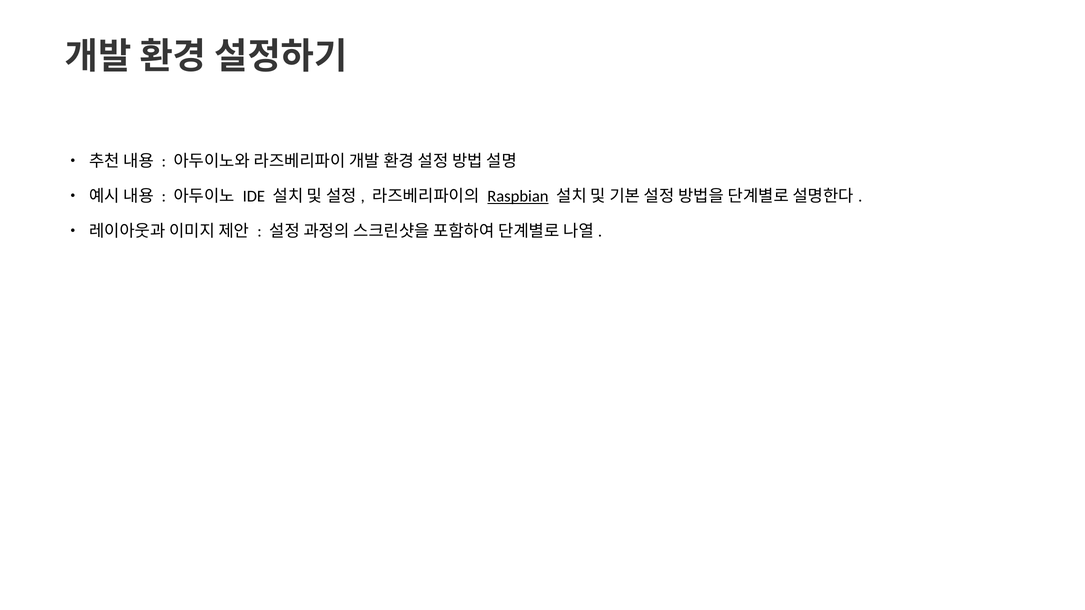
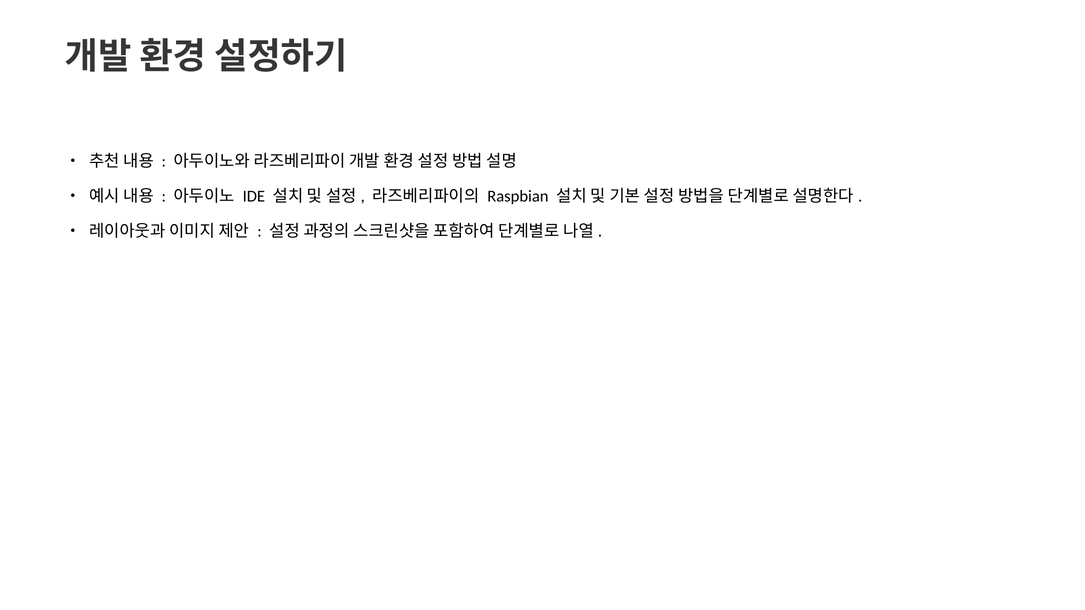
Raspbian underline: present -> none (518, 196)
